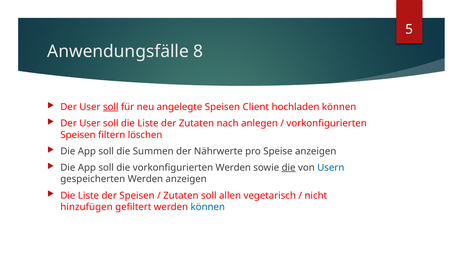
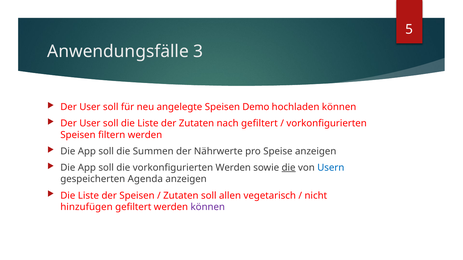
8: 8 -> 3 (198, 52)
soll underline: present -> none (111, 107)
Client: Client -> Demo (256, 107)
nach anlegen: anlegen -> gefiltert (259, 123)
filtern löschen: löschen -> werden (145, 135)
gespeicherten Werden: Werden -> Agenda (145, 179)
können colour: blue -> purple (208, 207)
